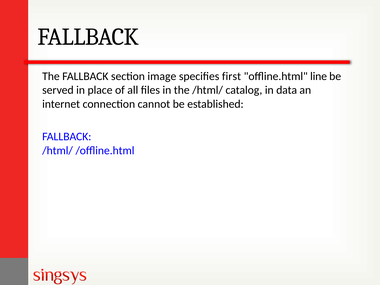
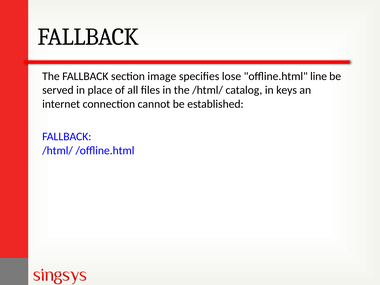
first: first -> lose (232, 76)
data: data -> keys (287, 90)
